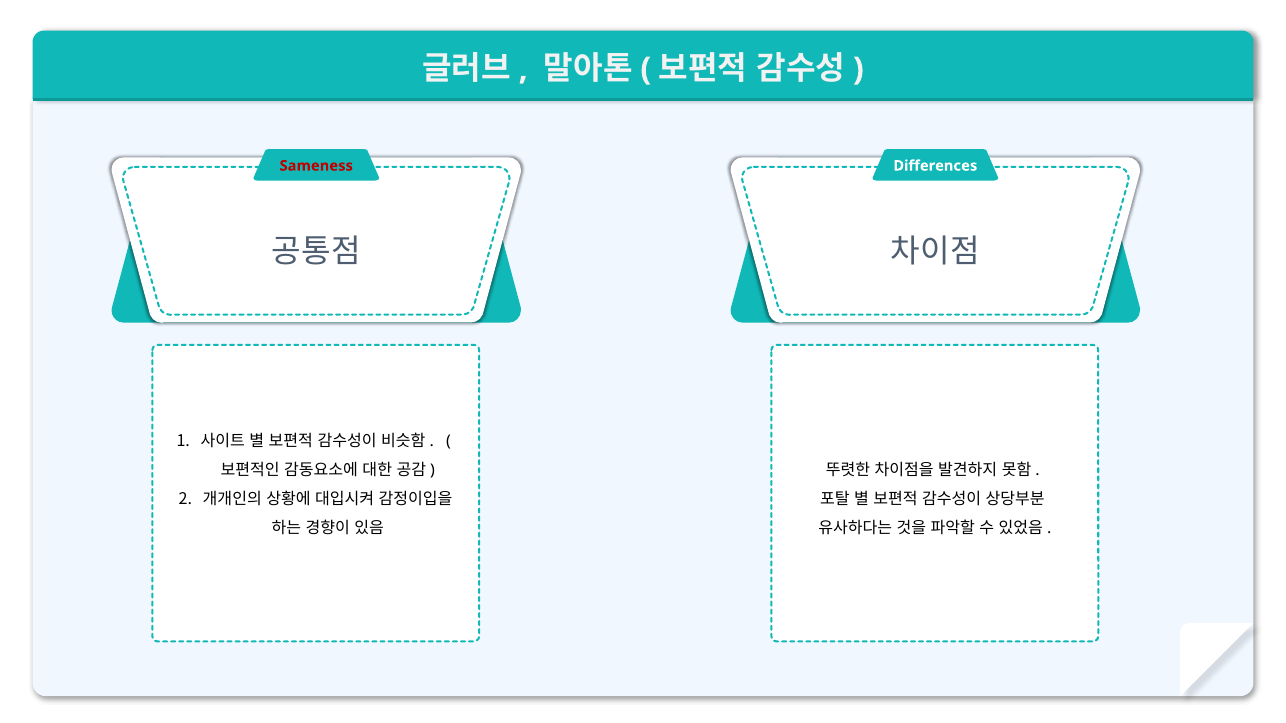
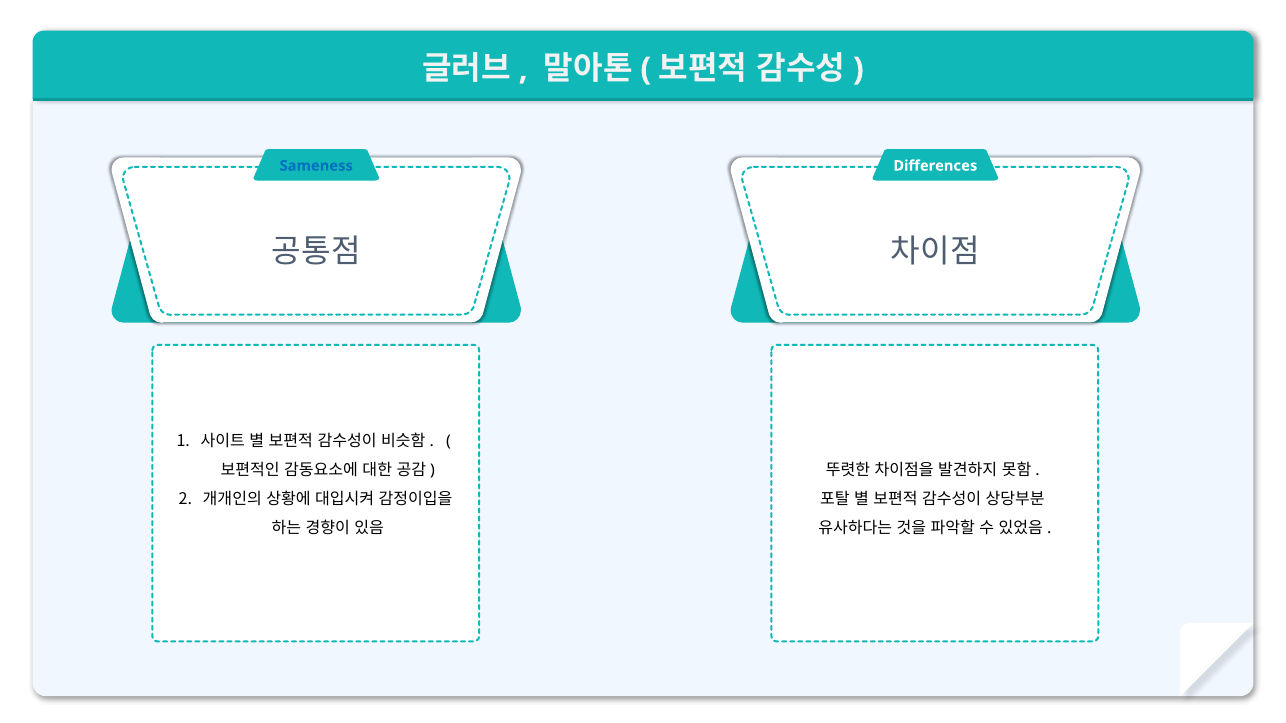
Sameness colour: red -> blue (316, 166)
